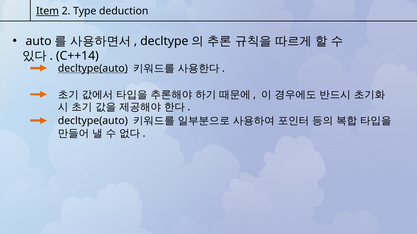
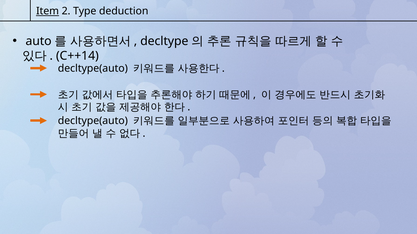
decltype(auto underline: present -> none (93, 69)
